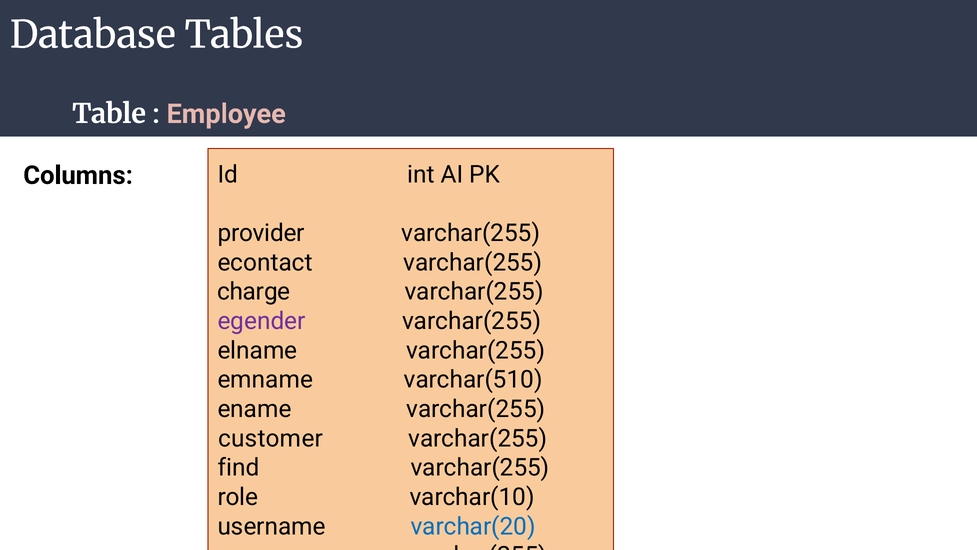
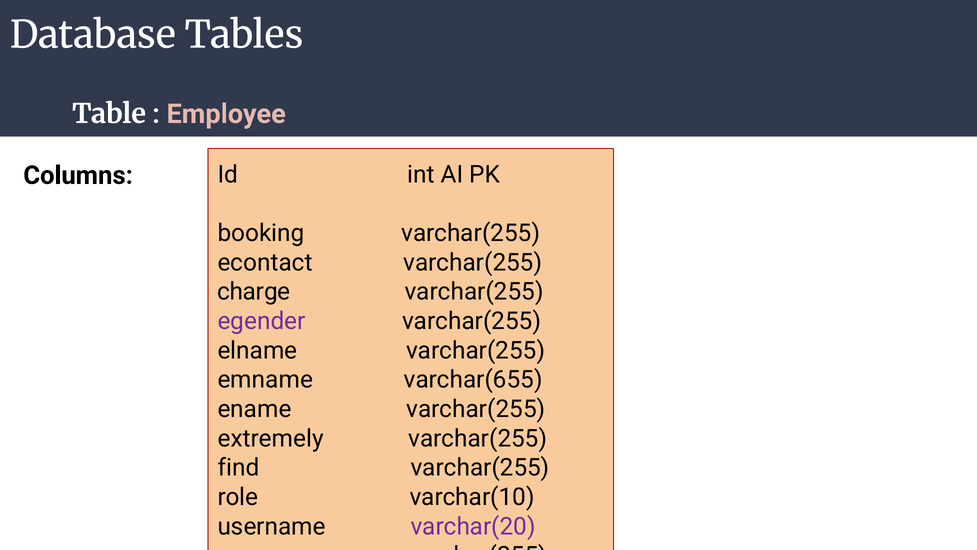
provider: provider -> booking (261, 233)
varchar(510: varchar(510 -> varchar(655 (473, 380)
customer: customer -> extremely (271, 438)
varchar(20 colour: blue -> purple (473, 526)
